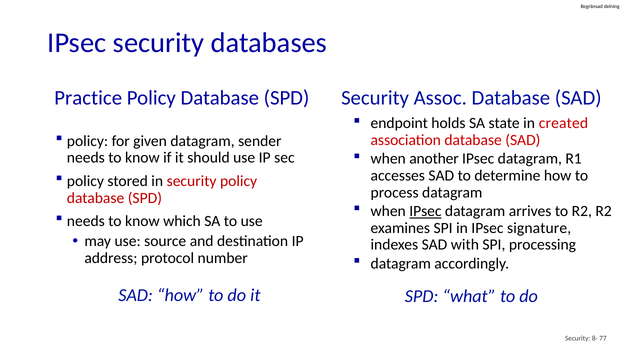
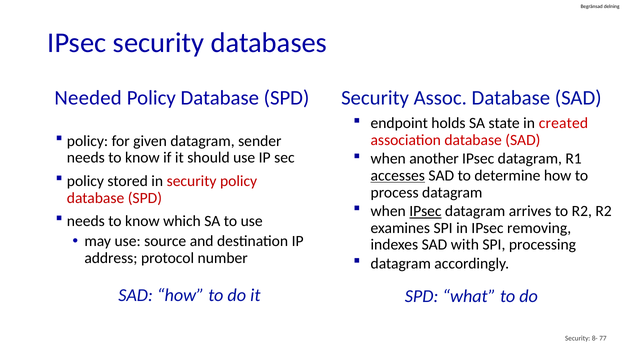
Practice: Practice -> Needed (88, 98)
accesses underline: none -> present (398, 176)
signature: signature -> removing (539, 228)
